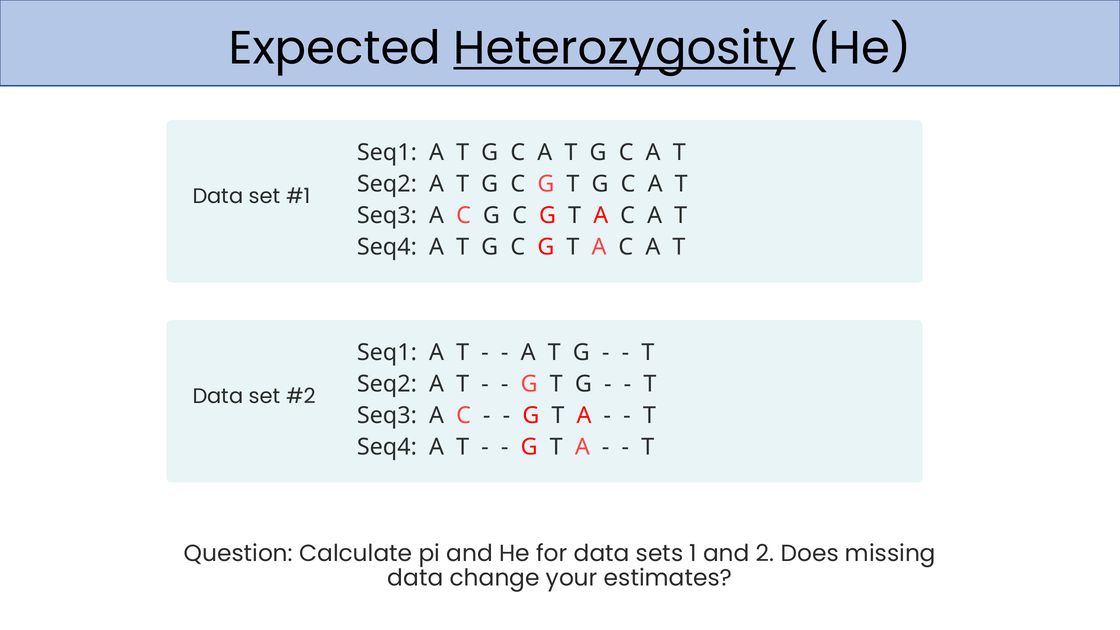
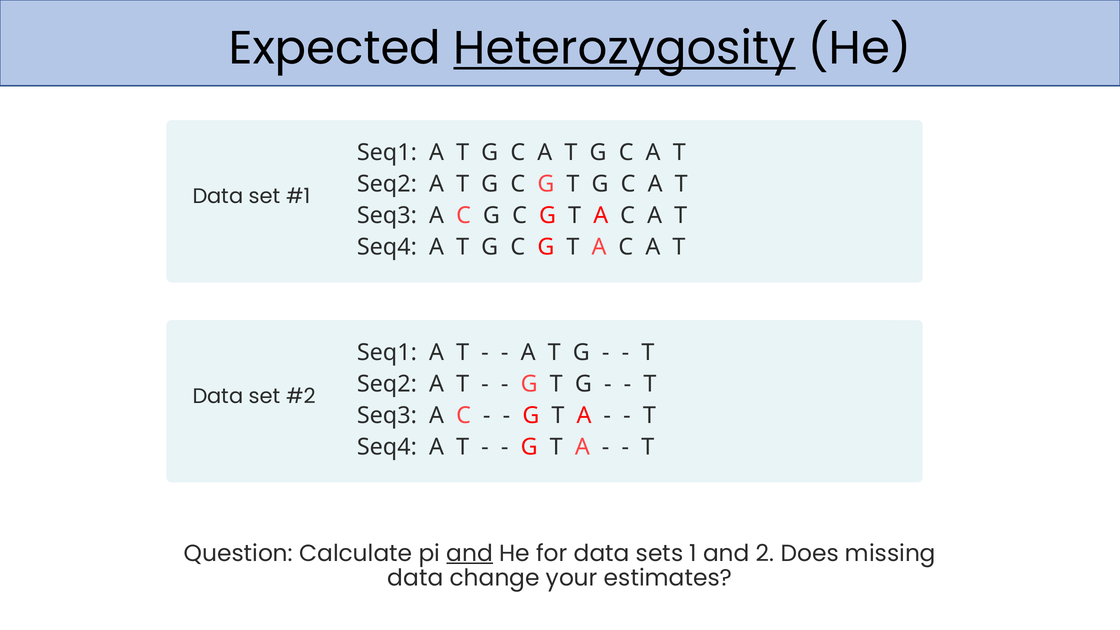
and underline: none -> present (470, 553)
